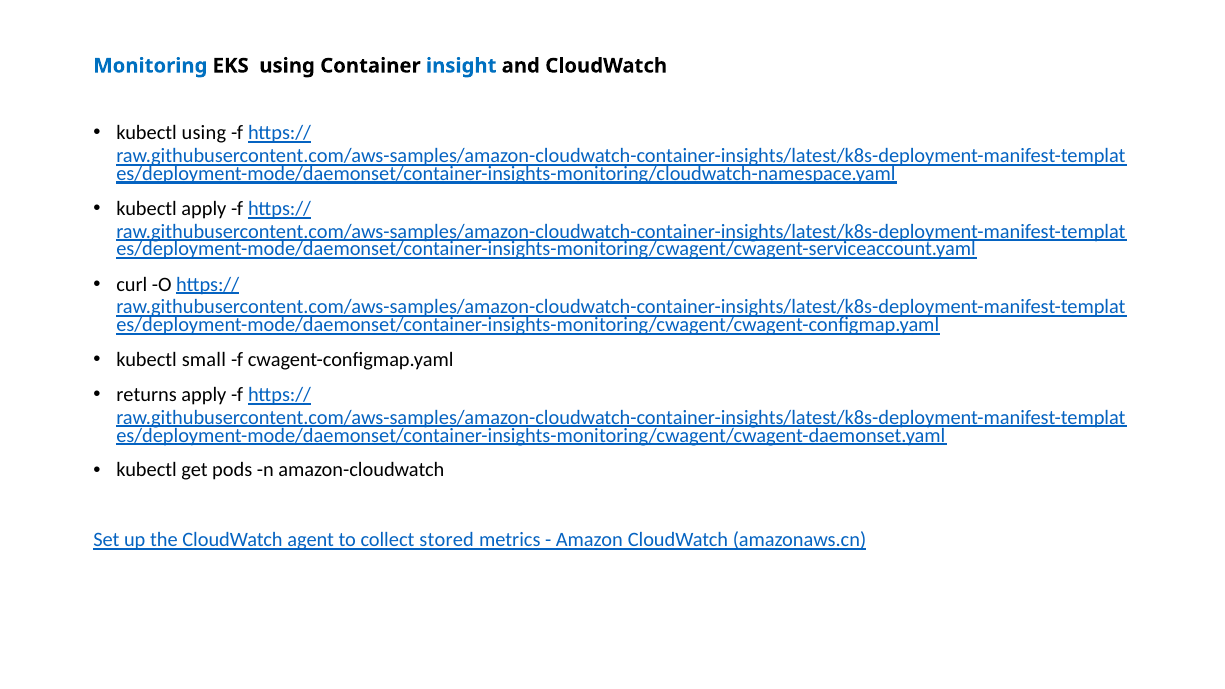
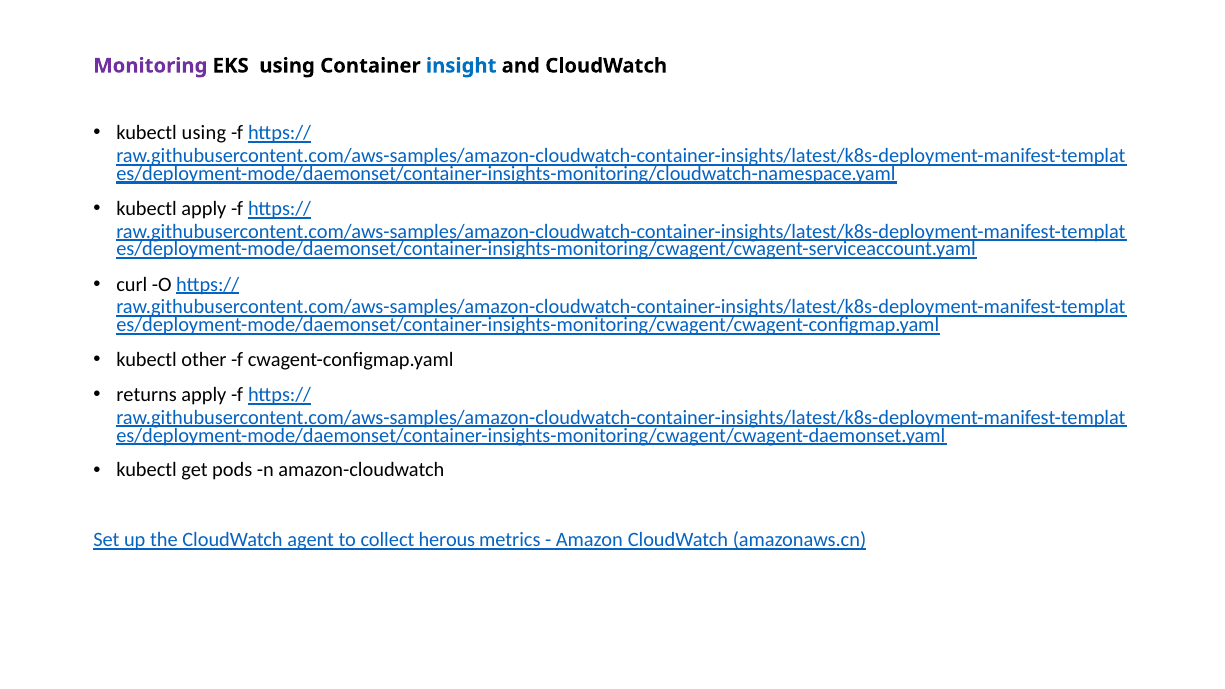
Monitoring colour: blue -> purple (150, 66)
small: small -> other (204, 360)
stored: stored -> herous (447, 540)
